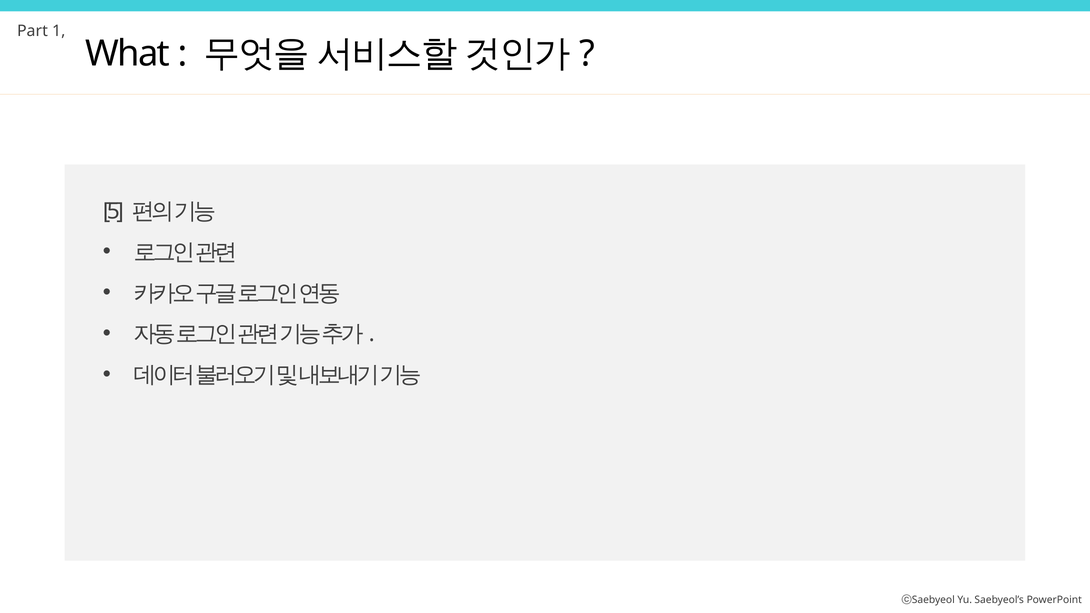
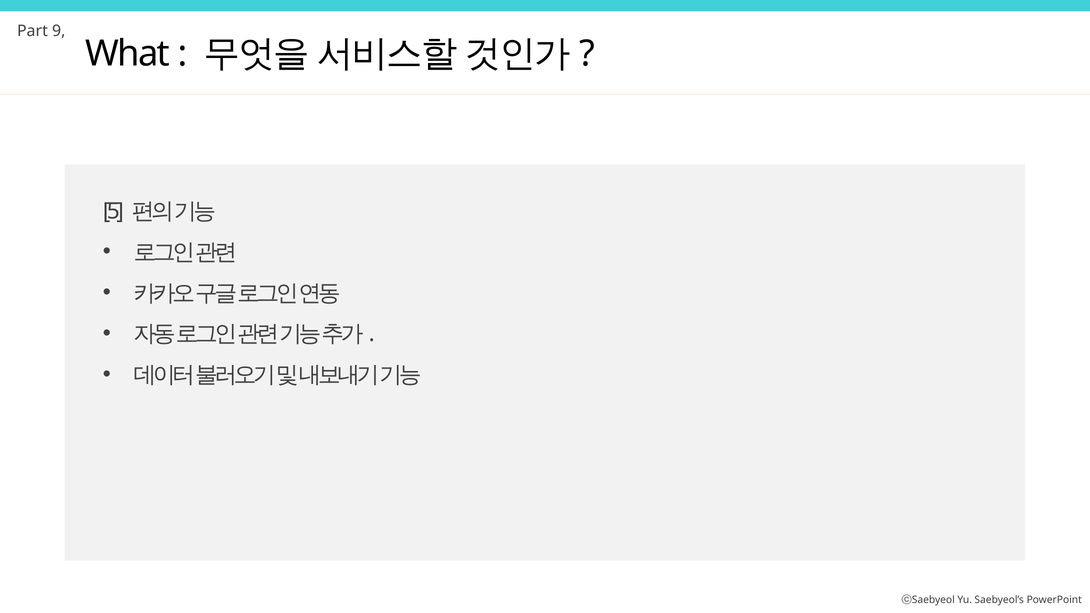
1: 1 -> 9 (59, 31)
